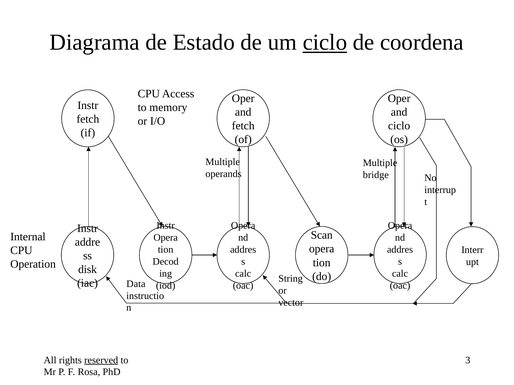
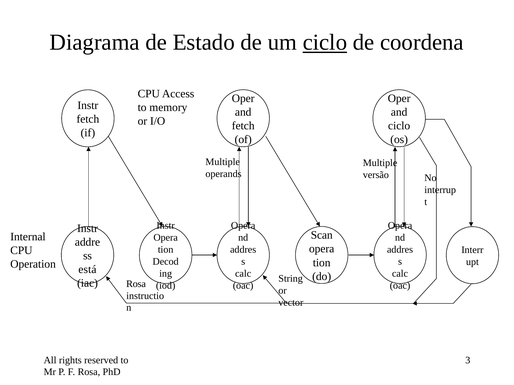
bridge: bridge -> versão (376, 175)
disk: disk -> está (87, 270)
Data: Data -> Rosa (136, 284)
reserved underline: present -> none (101, 361)
